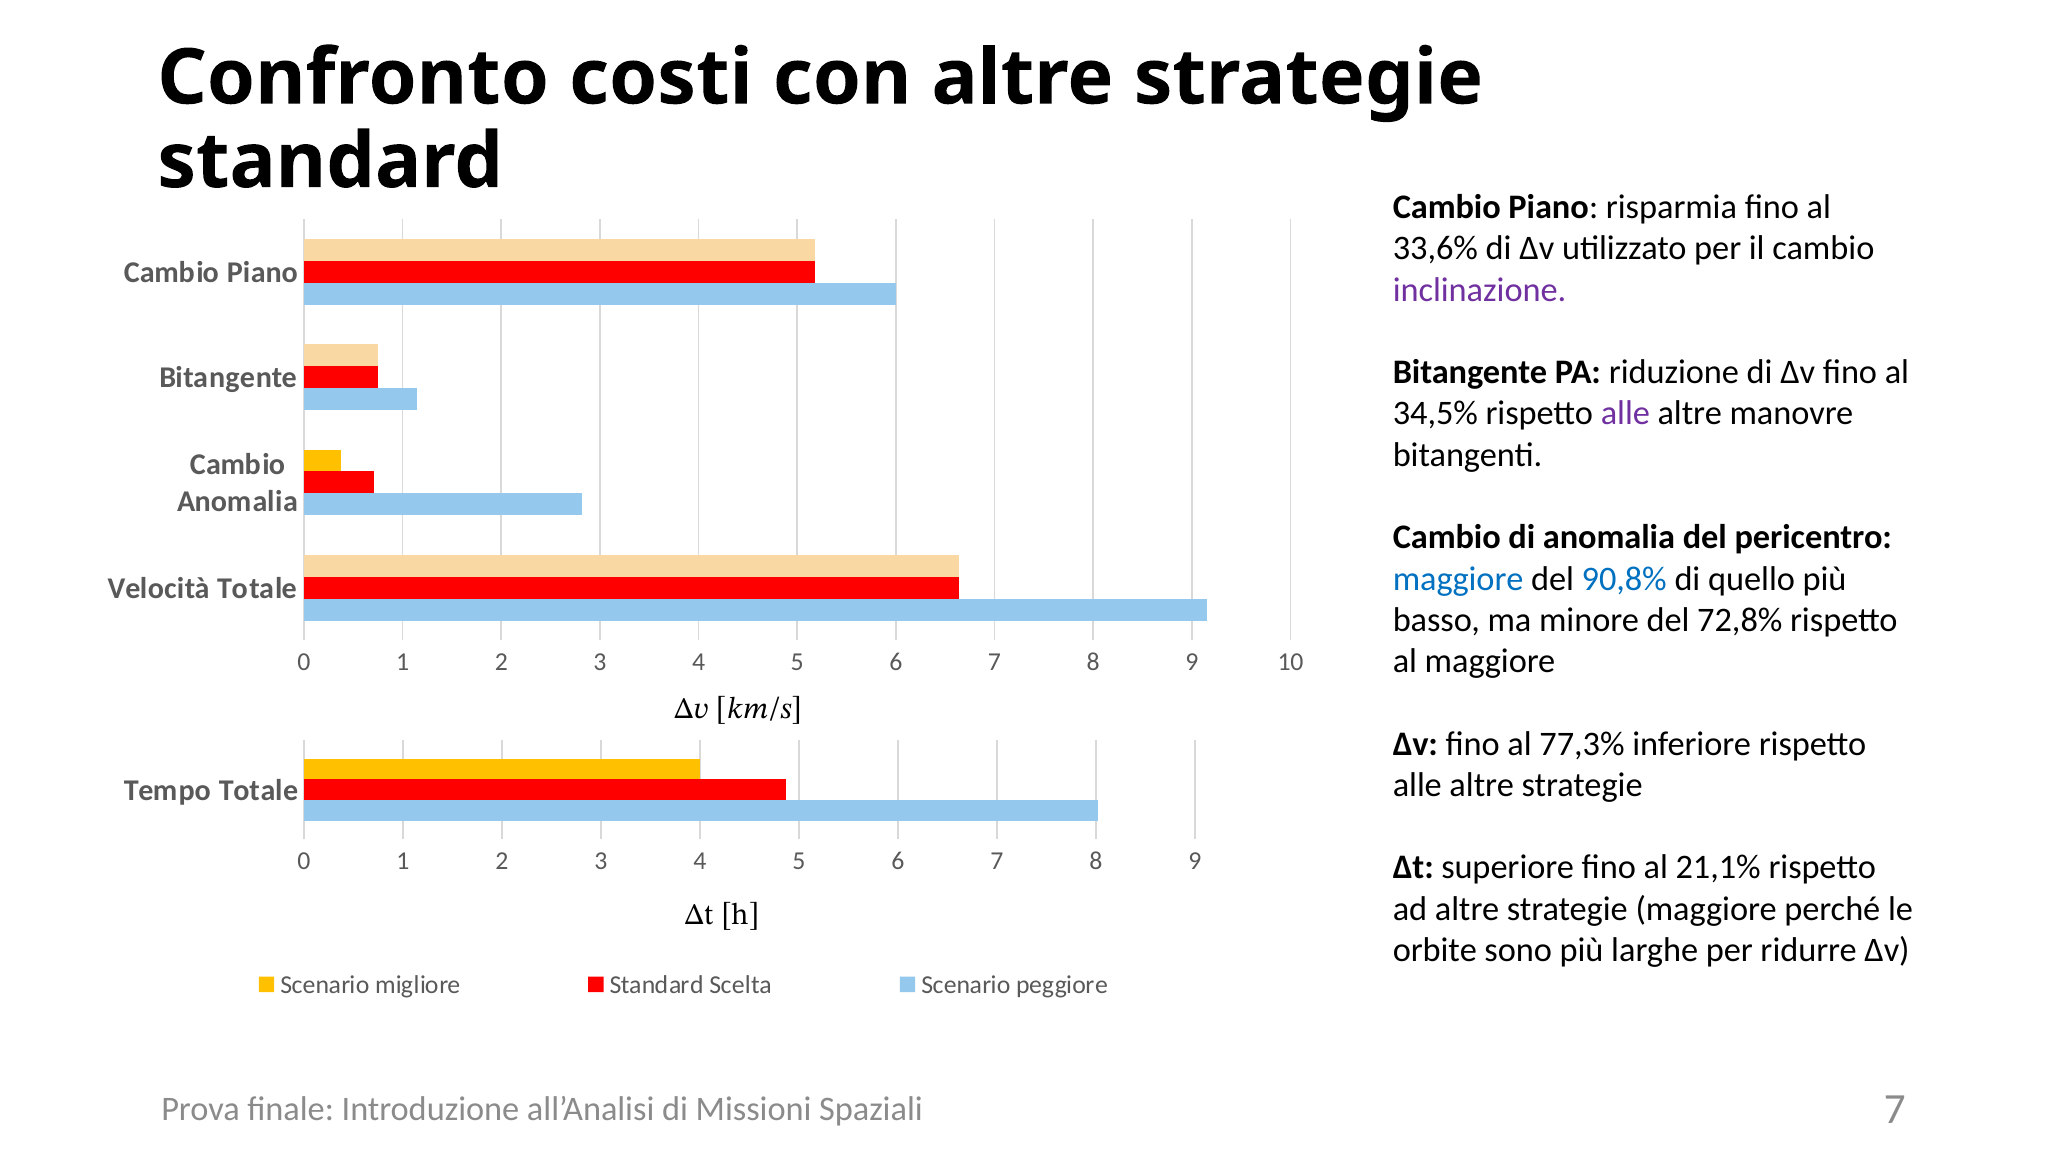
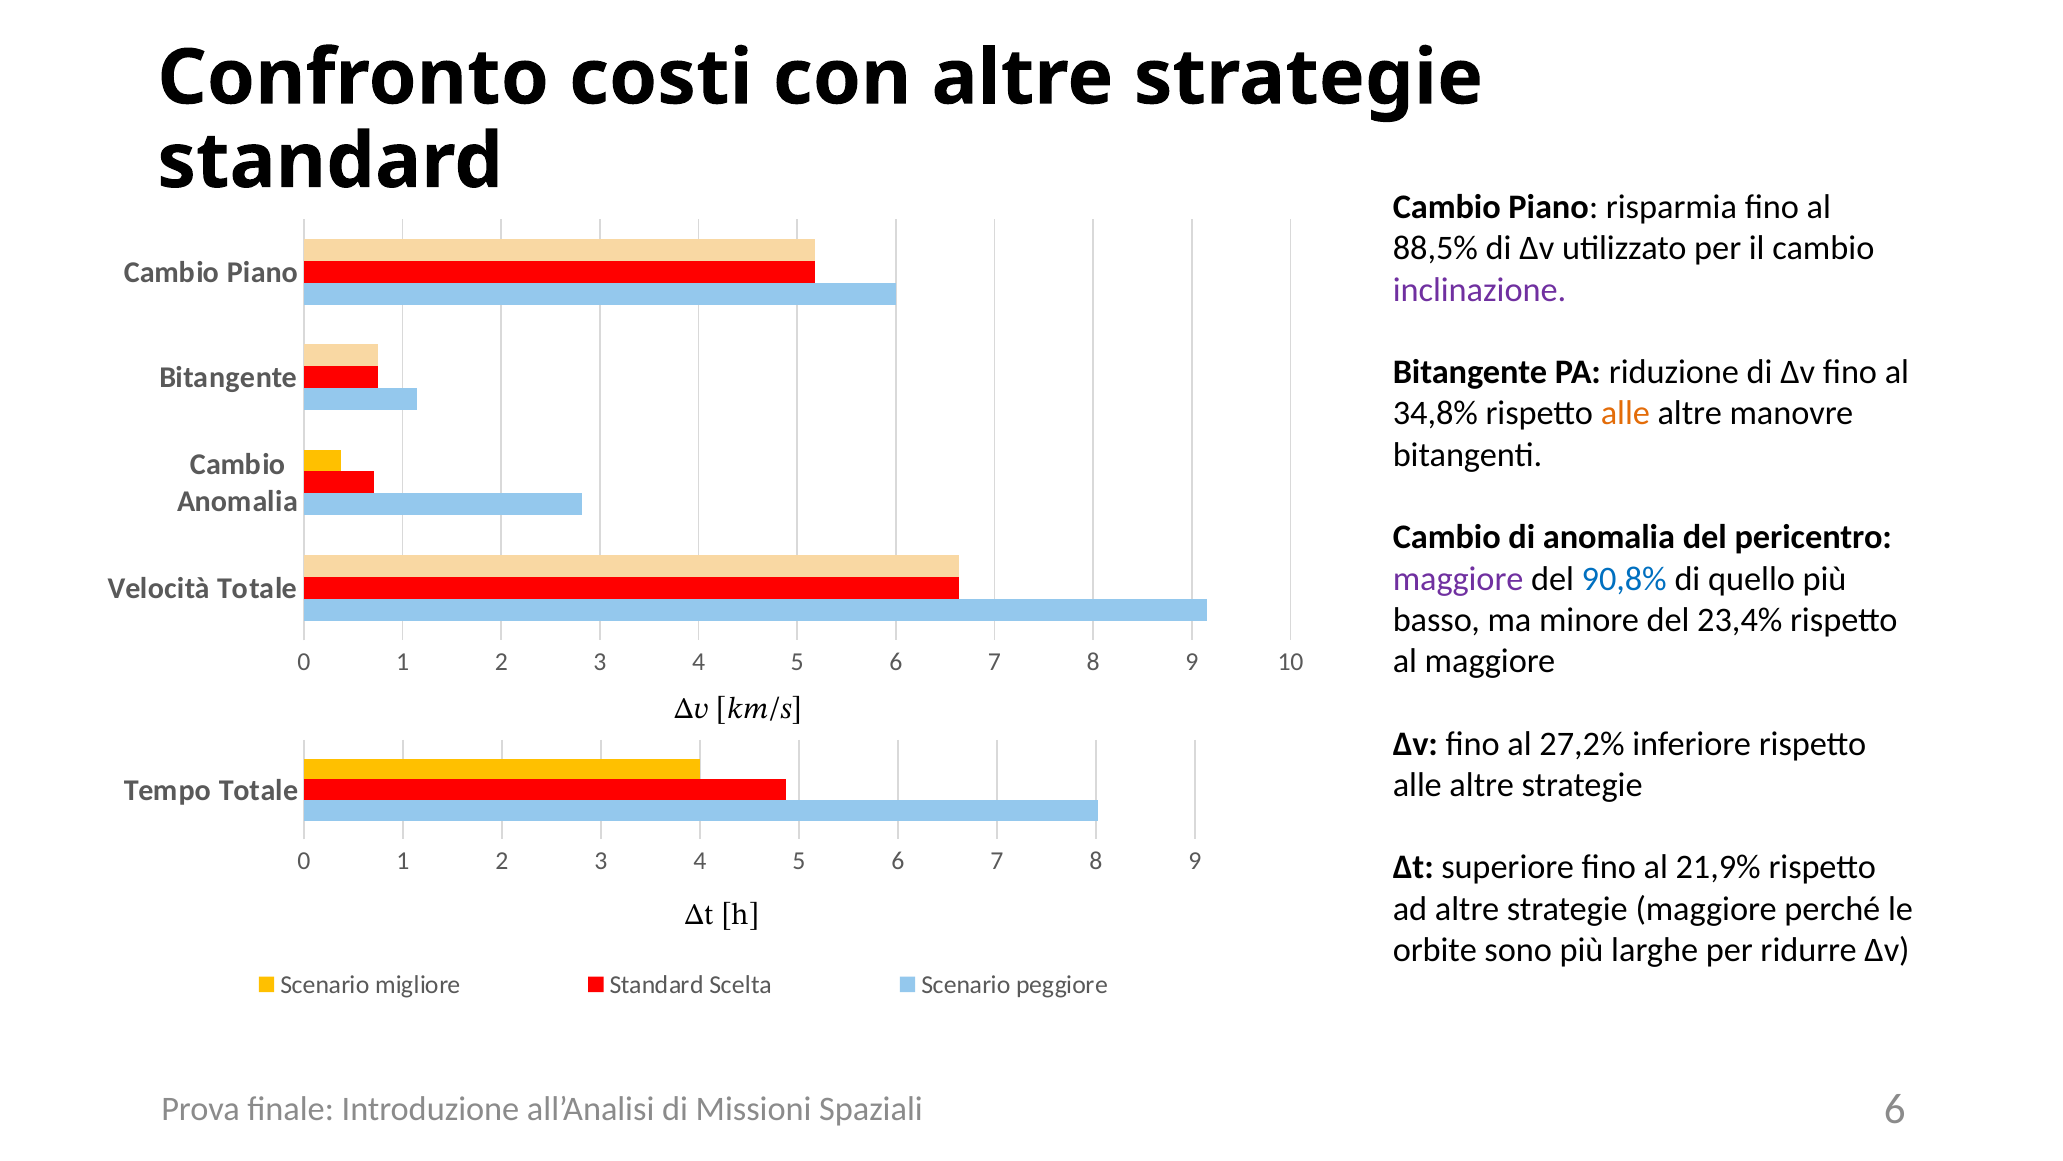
33,6%: 33,6% -> 88,5% (1435, 248)
34,5%: 34,5% -> 34,8% (1435, 413)
alle colour: purple -> orange (1625, 413)
maggiore colour: blue -> purple (1458, 578)
72,8%: 72,8% -> 23,4% (1740, 620)
77,3%: 77,3% -> 27,2% (1582, 743)
21,1%: 21,1% -> 21,9% (1718, 867)
Spaziali 7: 7 -> 6 (1895, 1109)
